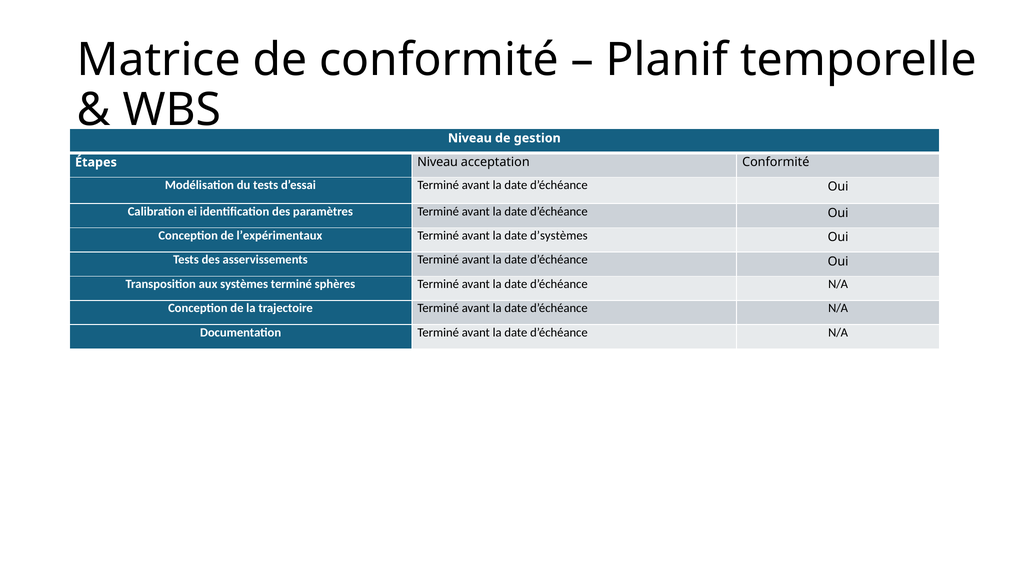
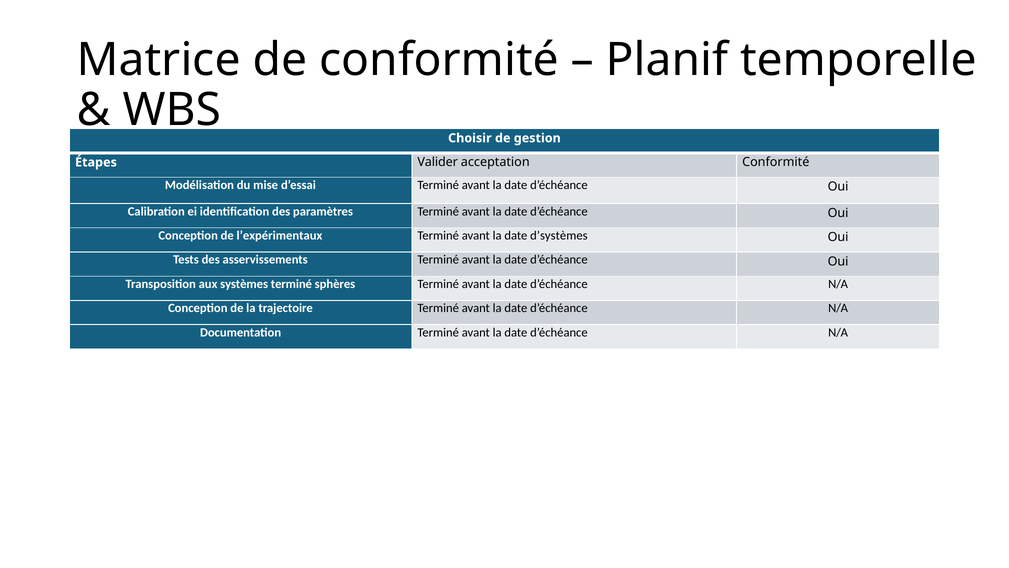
Niveau: Niveau -> Choisir (470, 138)
Étapes Niveau: Niveau -> Valider (438, 162)
du tests: tests -> mise (266, 185)
